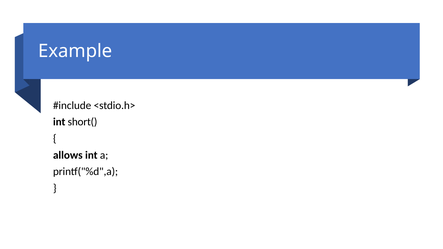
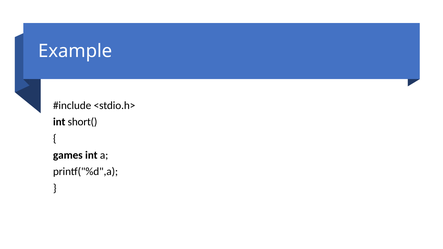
allows: allows -> games (68, 155)
